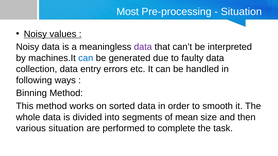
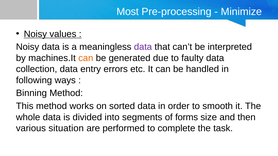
Situation: Situation -> Minimize (241, 12)
can colour: blue -> orange (86, 58)
mean: mean -> forms (187, 117)
